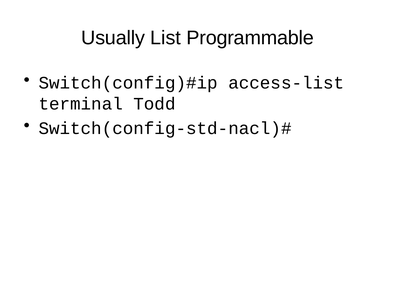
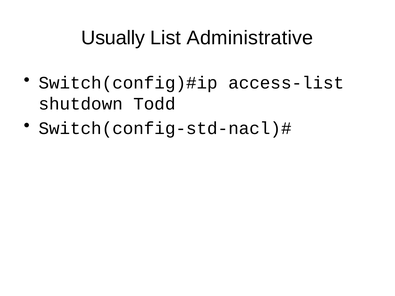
Programmable: Programmable -> Administrative (250, 38)
terminal: terminal -> shutdown (81, 104)
